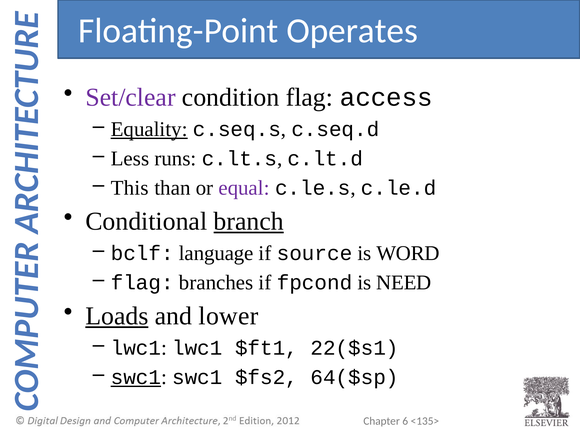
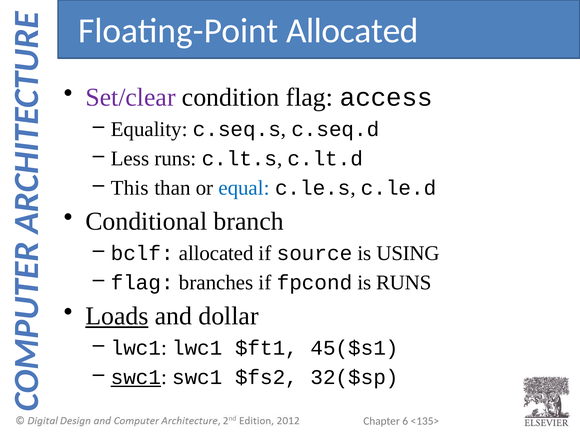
Floating-Point Operates: Operates -> Allocated (352, 31)
Equality underline: present -> none (149, 129)
equal colour: purple -> blue (244, 188)
branch underline: present -> none (249, 221)
bclf language: language -> allocated (216, 253)
WORD: WORD -> USING (408, 253)
is NEED: NEED -> RUNS (404, 283)
lower: lower -> dollar (229, 316)
22($s1: 22($s1 -> 45($s1 (354, 348)
64($sp: 64($sp -> 32($sp (354, 377)
